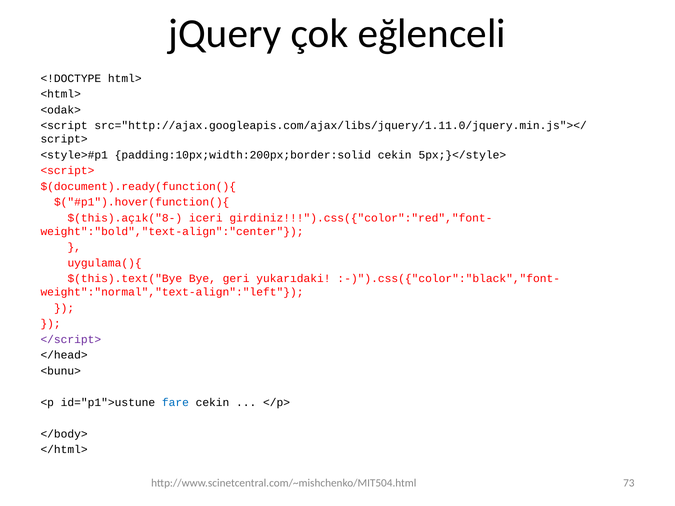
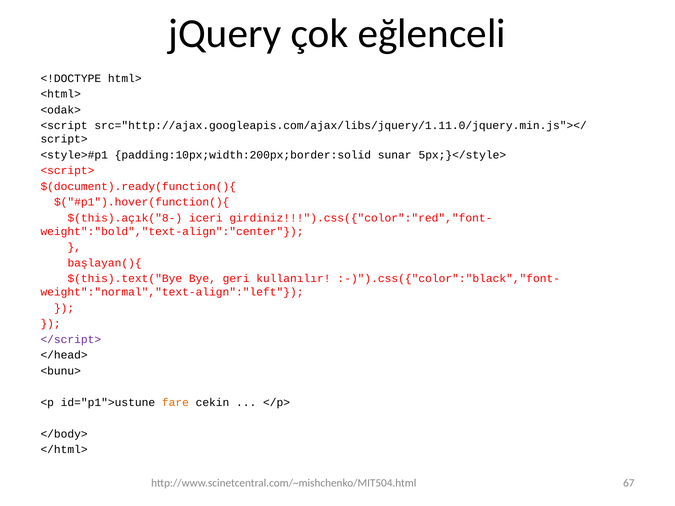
padding:10px;width:200px;border:solid cekin: cekin -> sunar (395, 155)
uygulama(){: uygulama(){ -> başlayan(){ (105, 263)
yukarıdaki: yukarıdaki -> kullanılır (293, 279)
fare colour: blue -> orange (175, 403)
73: 73 -> 67 (629, 483)
